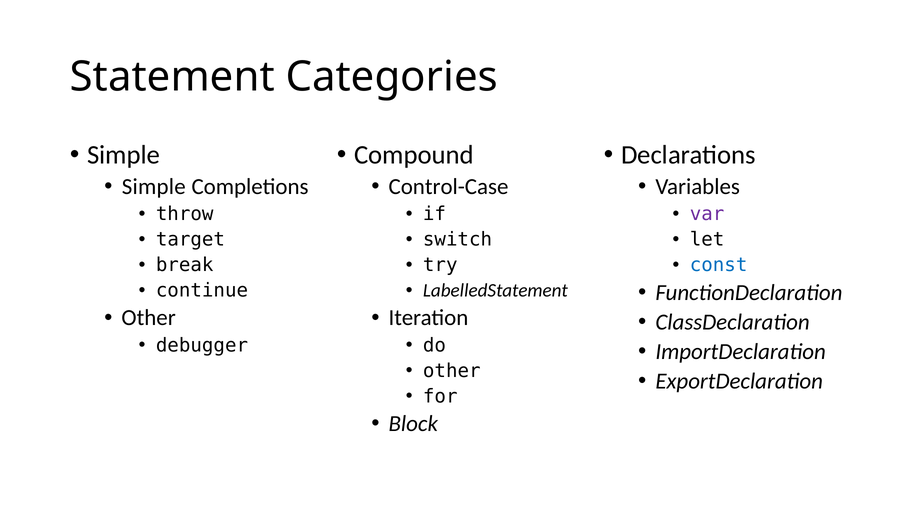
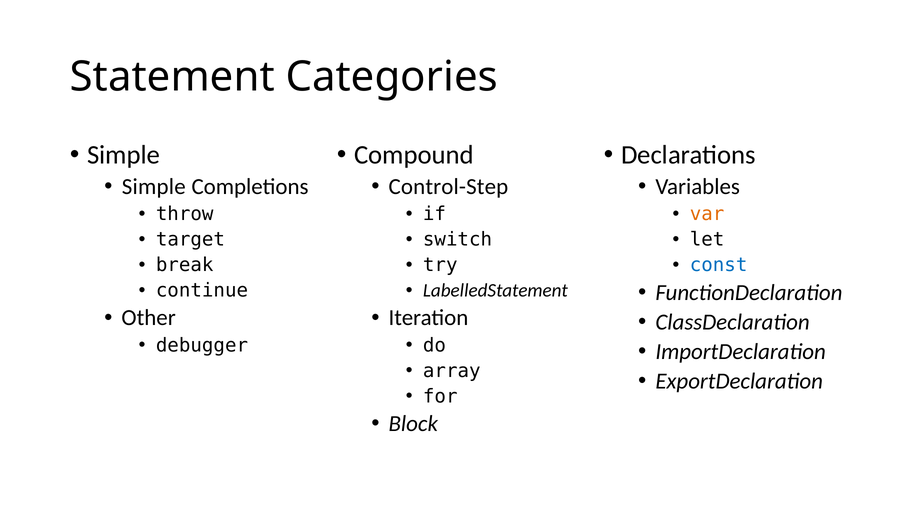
Control-Case: Control-Case -> Control-Step (448, 187)
var colour: purple -> orange (707, 214)
other: other -> array (452, 371)
